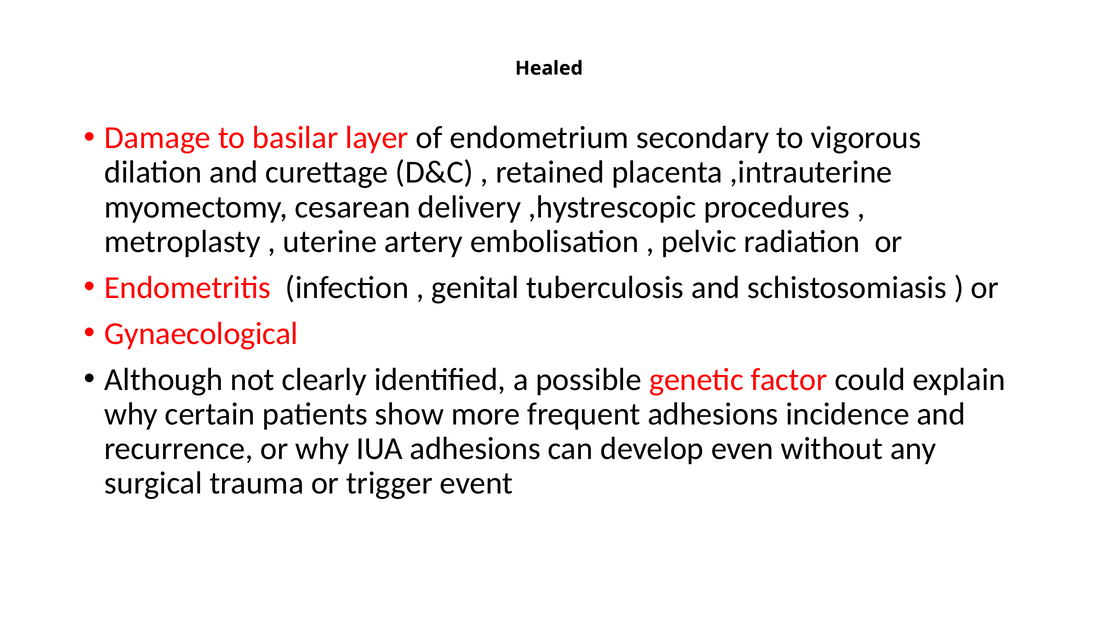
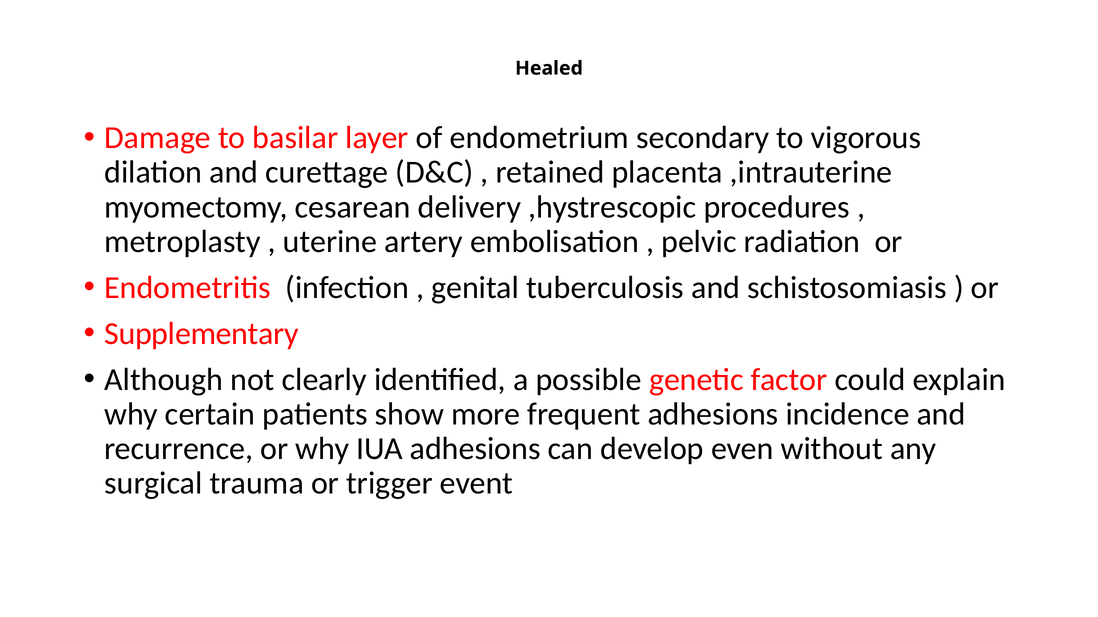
Gynaecological: Gynaecological -> Supplementary (201, 334)
